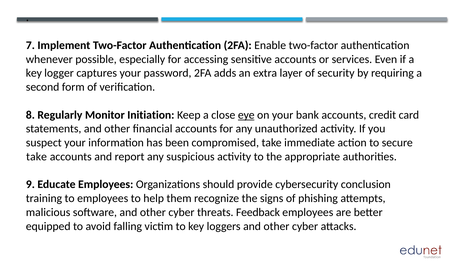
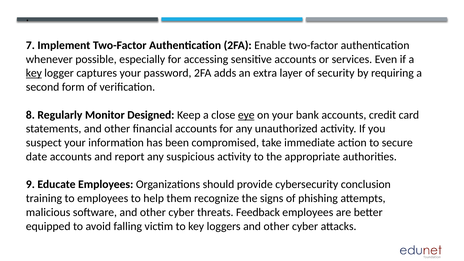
key underline: none -> present (34, 73)
Initiation: Initiation -> Designed (151, 115)
take: take -> date (37, 157)
